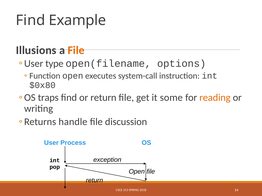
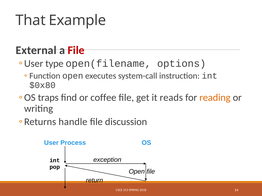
Find: Find -> That (31, 20)
Illusions: Illusions -> External (36, 50)
File colour: orange -> red (76, 50)
or return: return -> coffee (103, 98)
some: some -> reads (171, 98)
